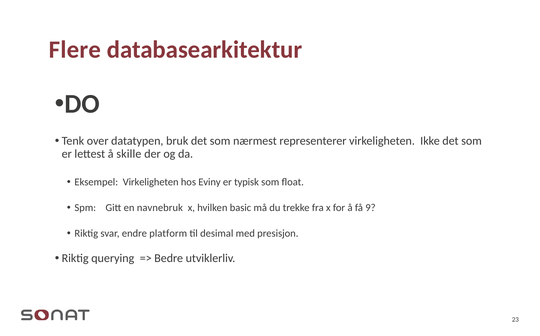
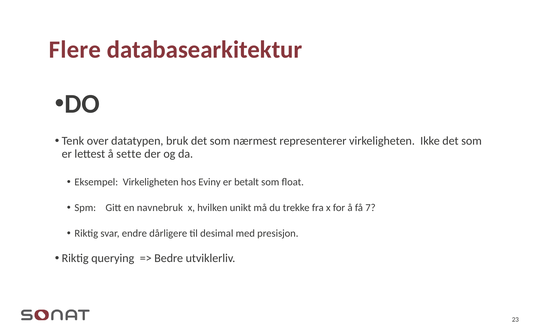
skille: skille -> sette (129, 154)
typisk: typisk -> betalt (247, 182)
basic: basic -> unikt (241, 208)
9: 9 -> 7 (370, 208)
platform: platform -> dårligere (168, 233)
